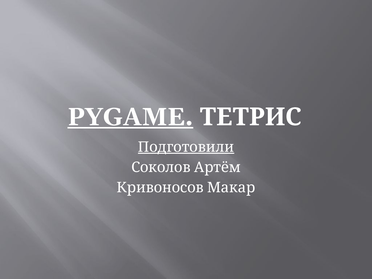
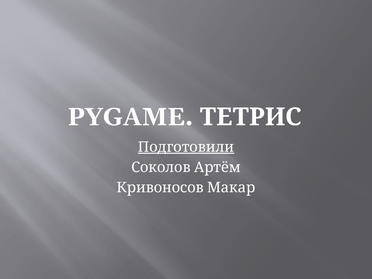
PYGAME underline: present -> none (130, 117)
